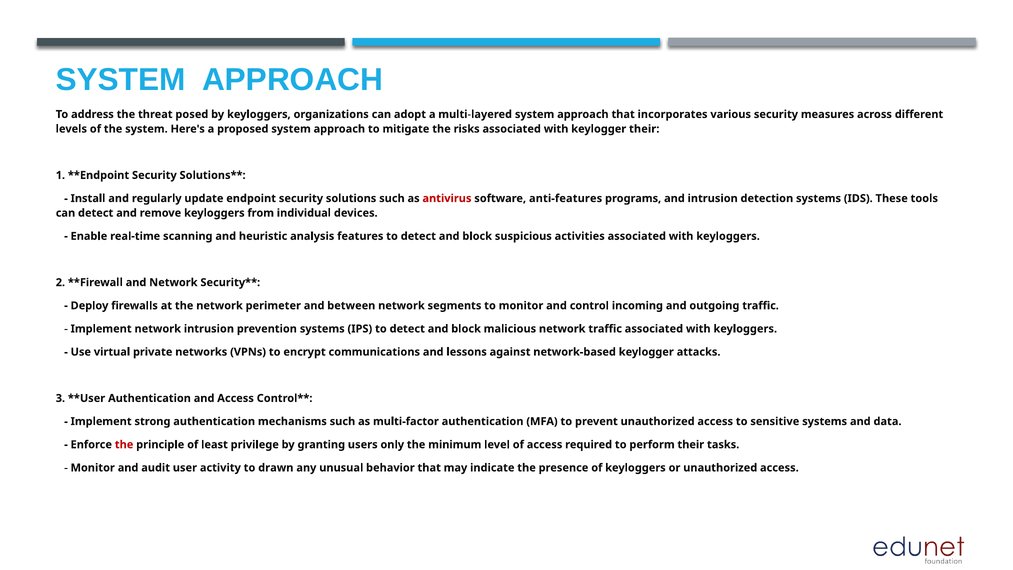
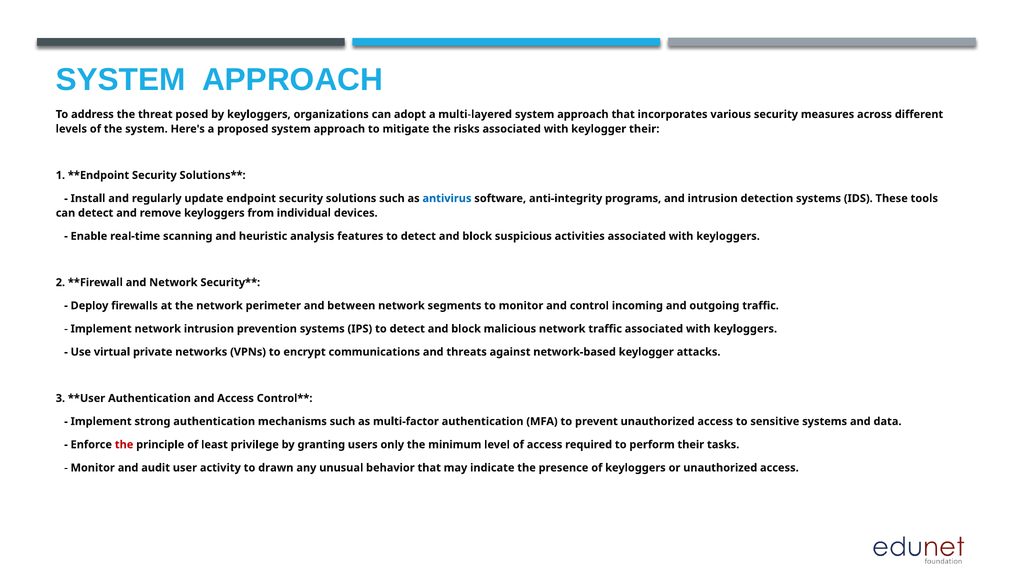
antivirus colour: red -> blue (447, 198)
anti-features: anti-features -> anti-integrity (566, 198)
lessons: lessons -> threats (467, 352)
